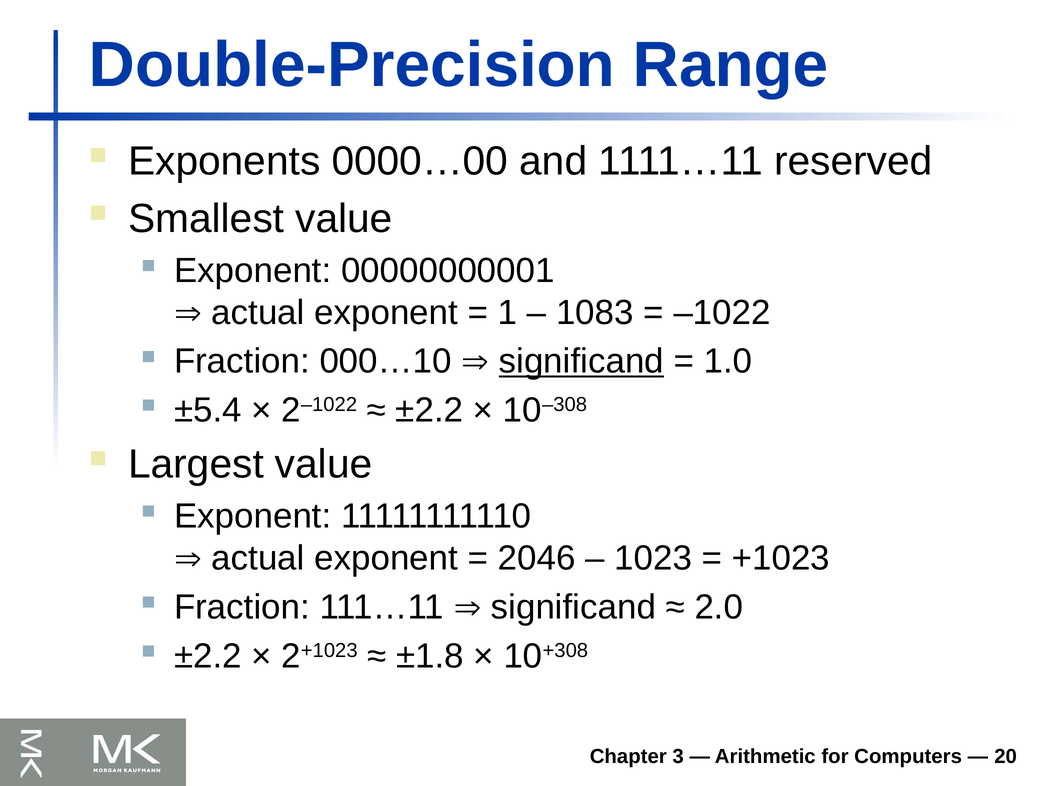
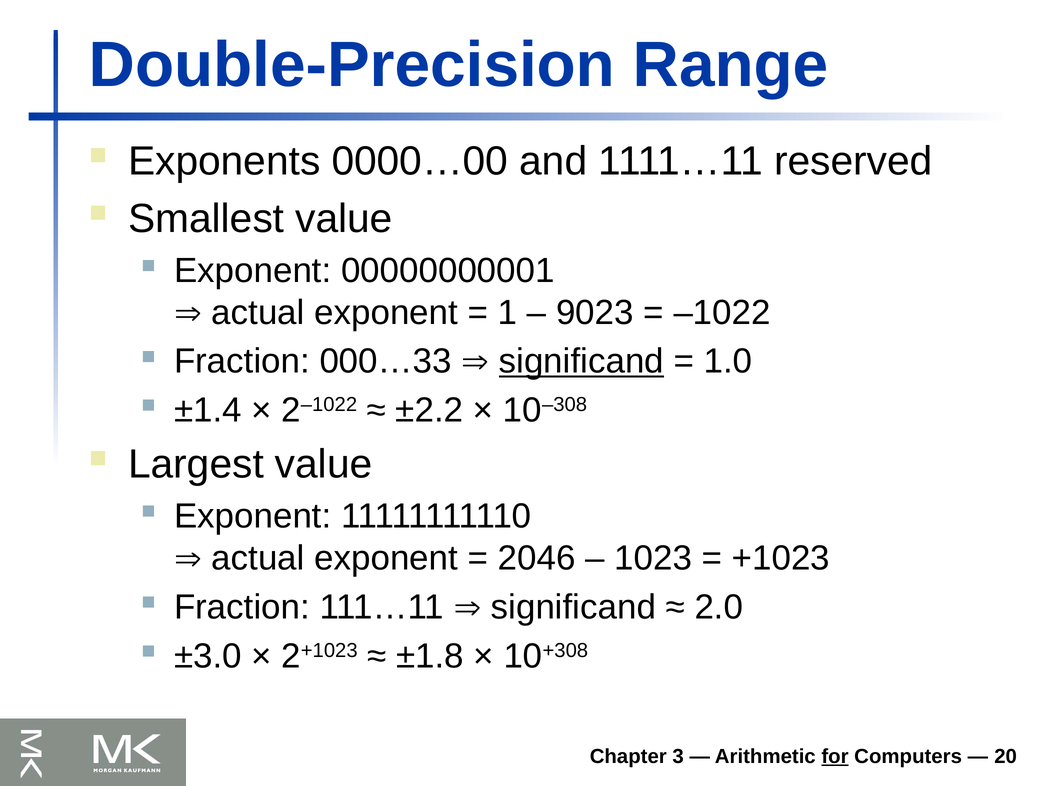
1083: 1083 -> 9023 (595, 313)
000…10: 000…10 -> 000…33 (386, 361)
±5.4: ±5.4 -> ±1.4 (208, 410)
±2.2: ±2.2 -> ±3.0 (208, 656)
for underline: none -> present (835, 756)
